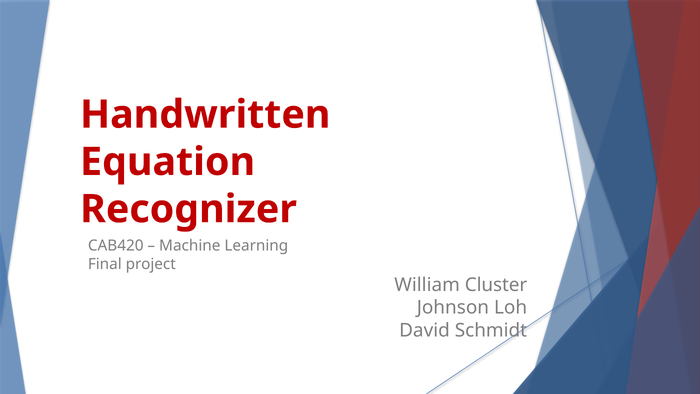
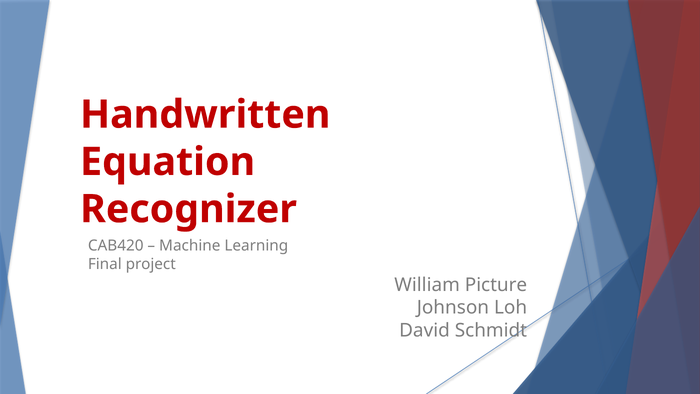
Cluster: Cluster -> Picture (496, 285)
